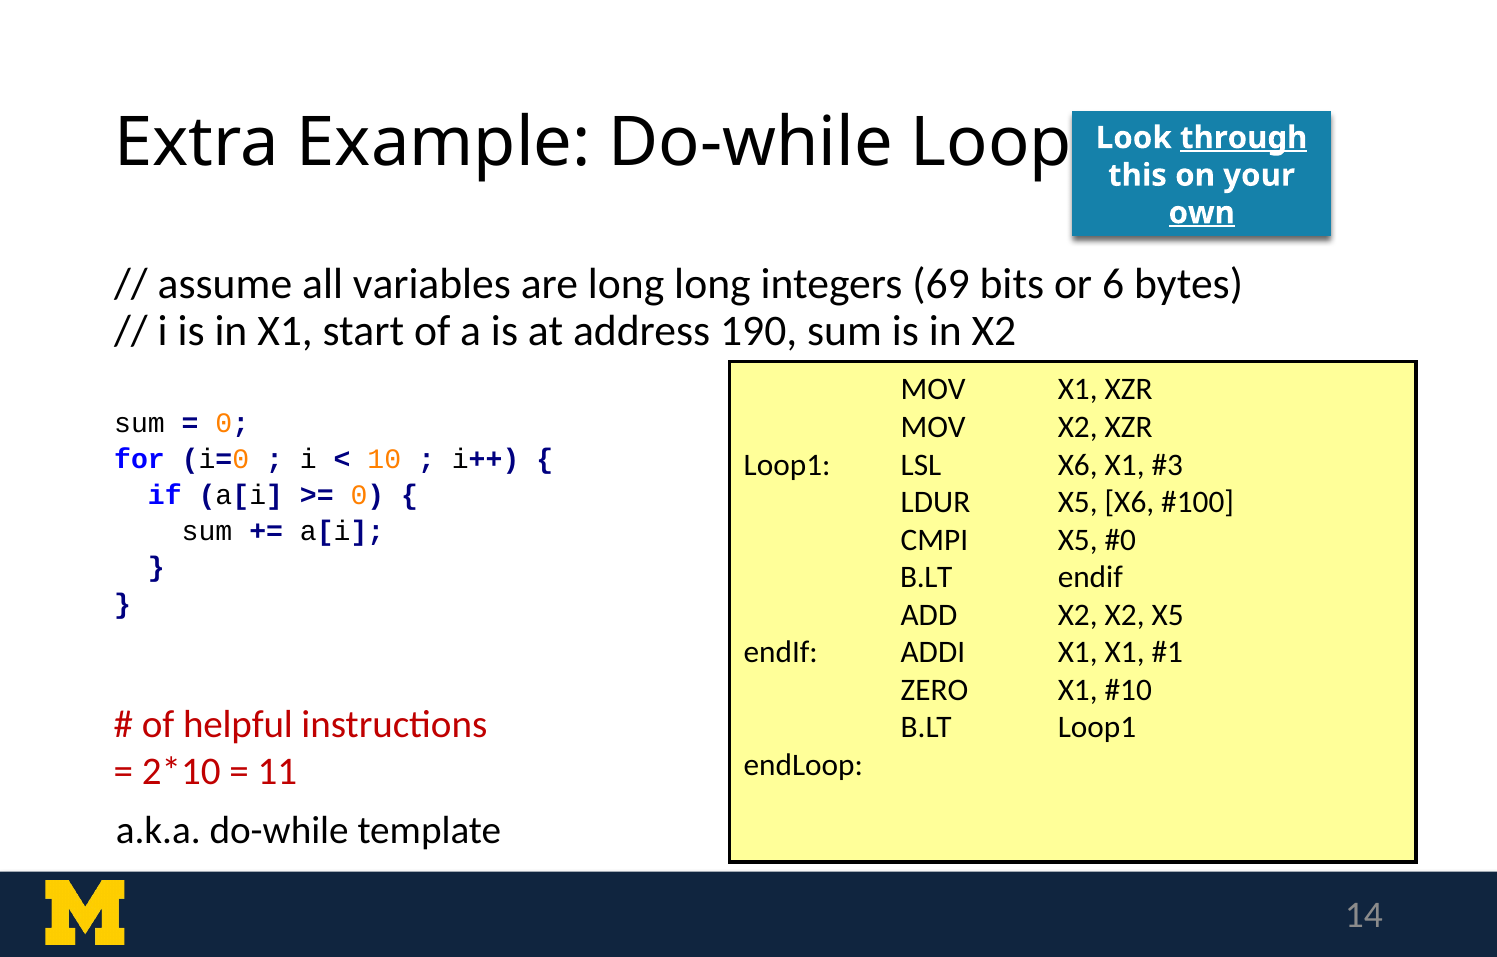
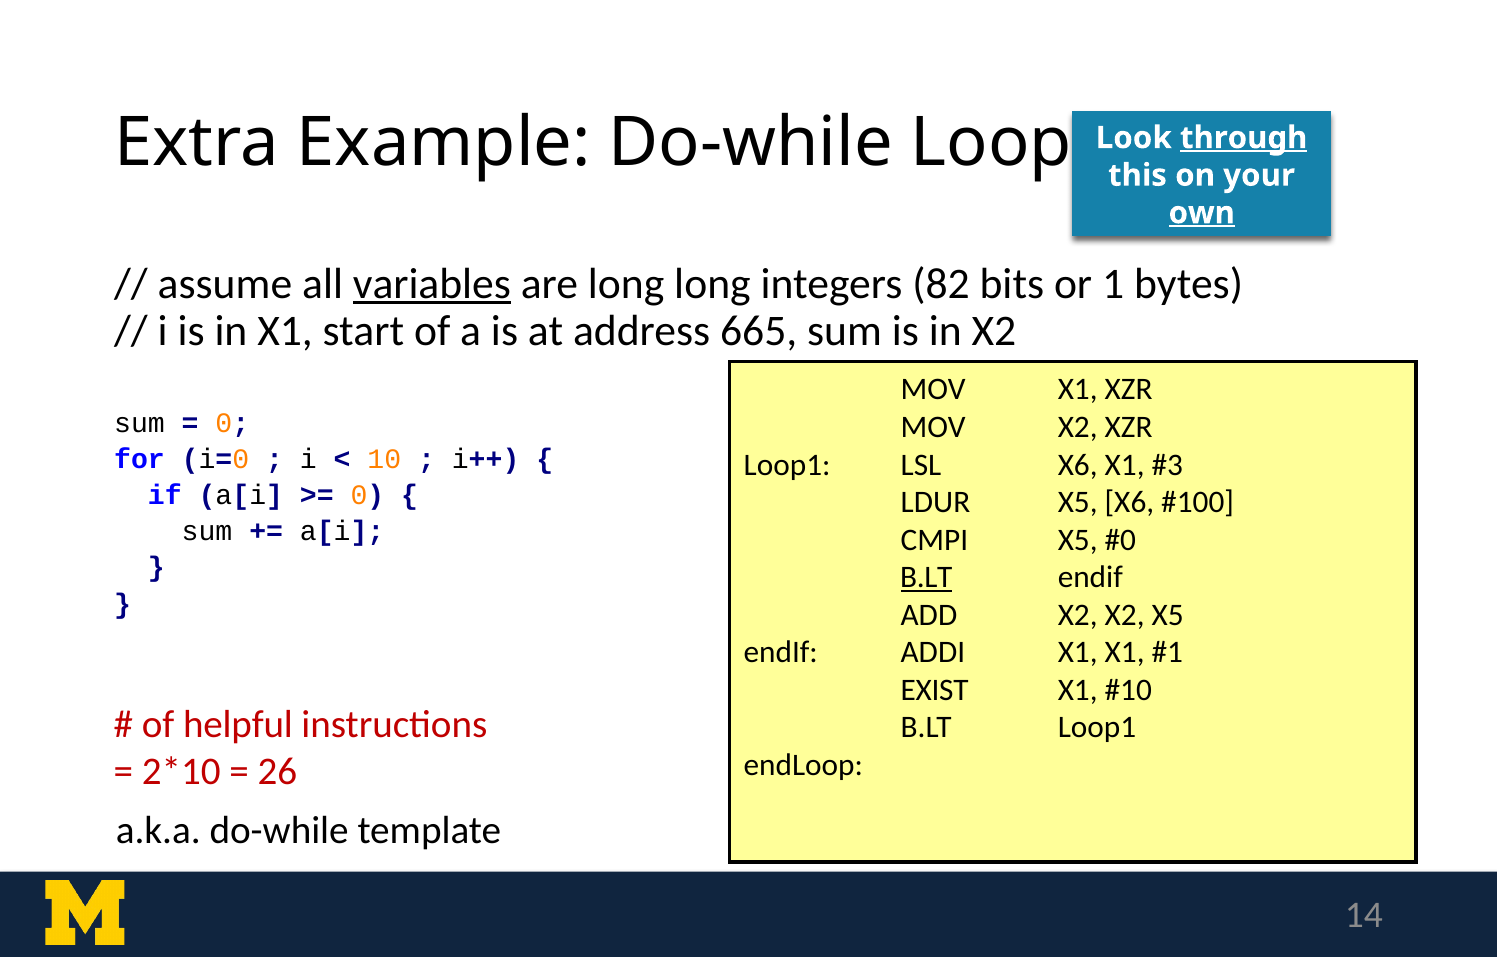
variables underline: none -> present (432, 284)
69: 69 -> 82 (941, 284)
6: 6 -> 1 (1113, 284)
190: 190 -> 665 (759, 331)
B.LT underline: none -> present (926, 577)
ZERO: ZERO -> EXIST (935, 690)
11: 11 -> 26 (277, 771)
